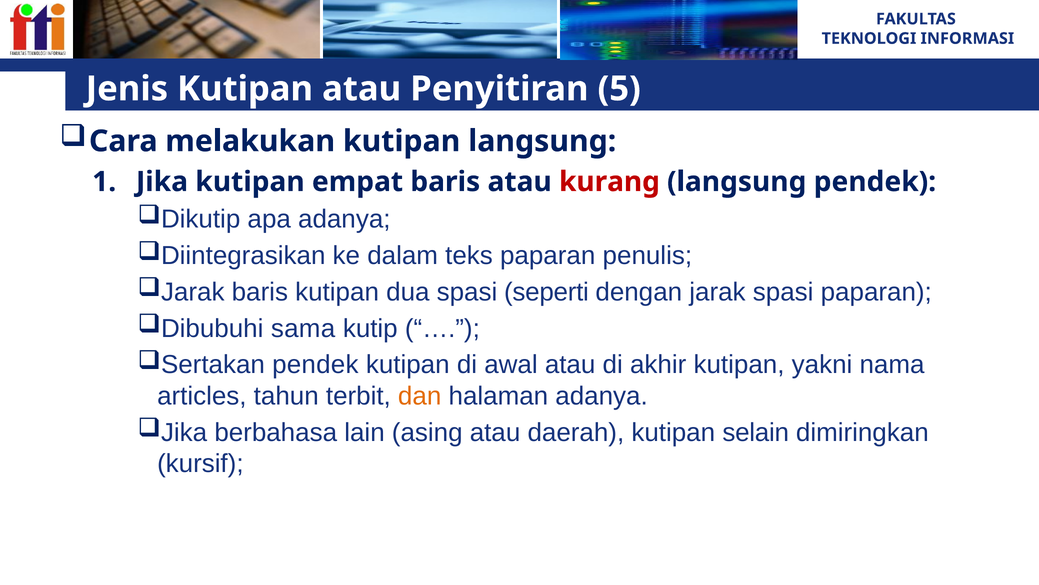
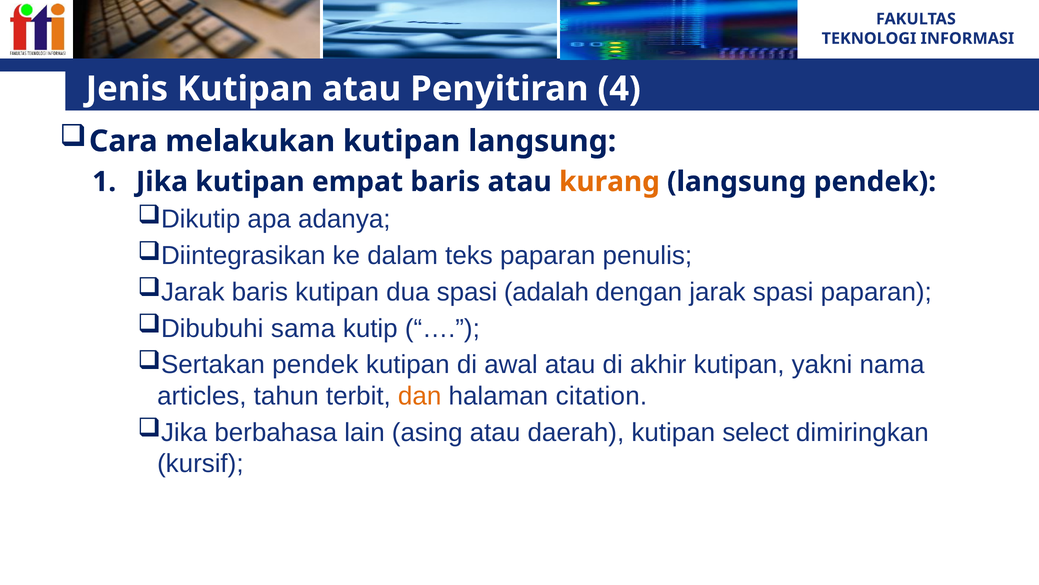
5: 5 -> 4 (619, 89)
kurang colour: red -> orange (609, 182)
seperti: seperti -> adalah (546, 292)
halaman adanya: adanya -> citation (601, 396)
selain: selain -> select (756, 432)
